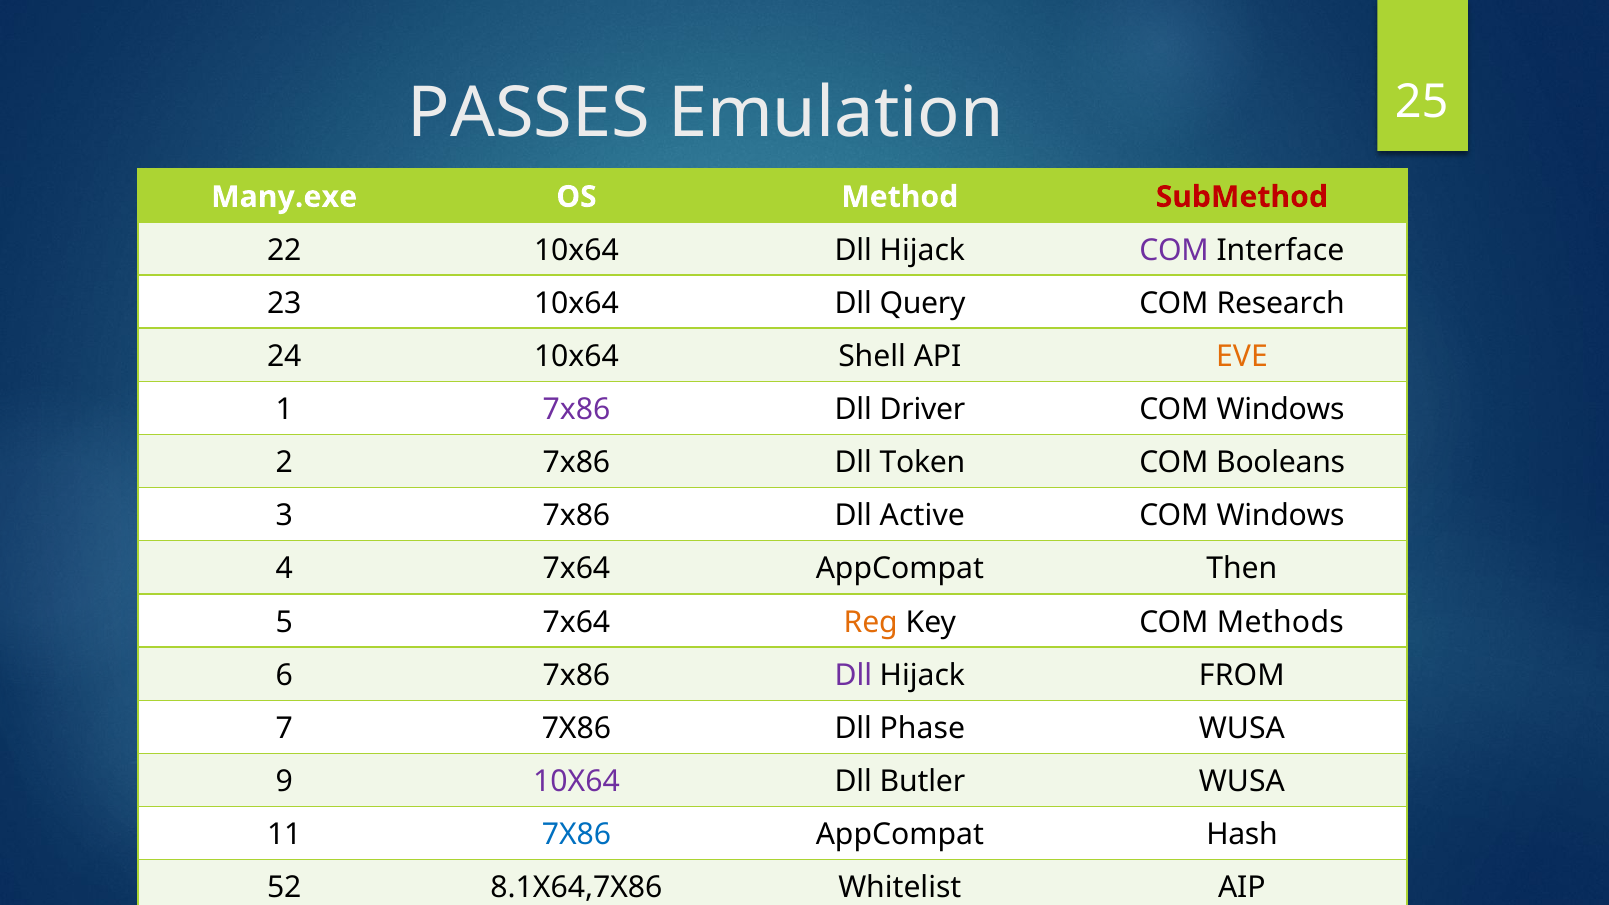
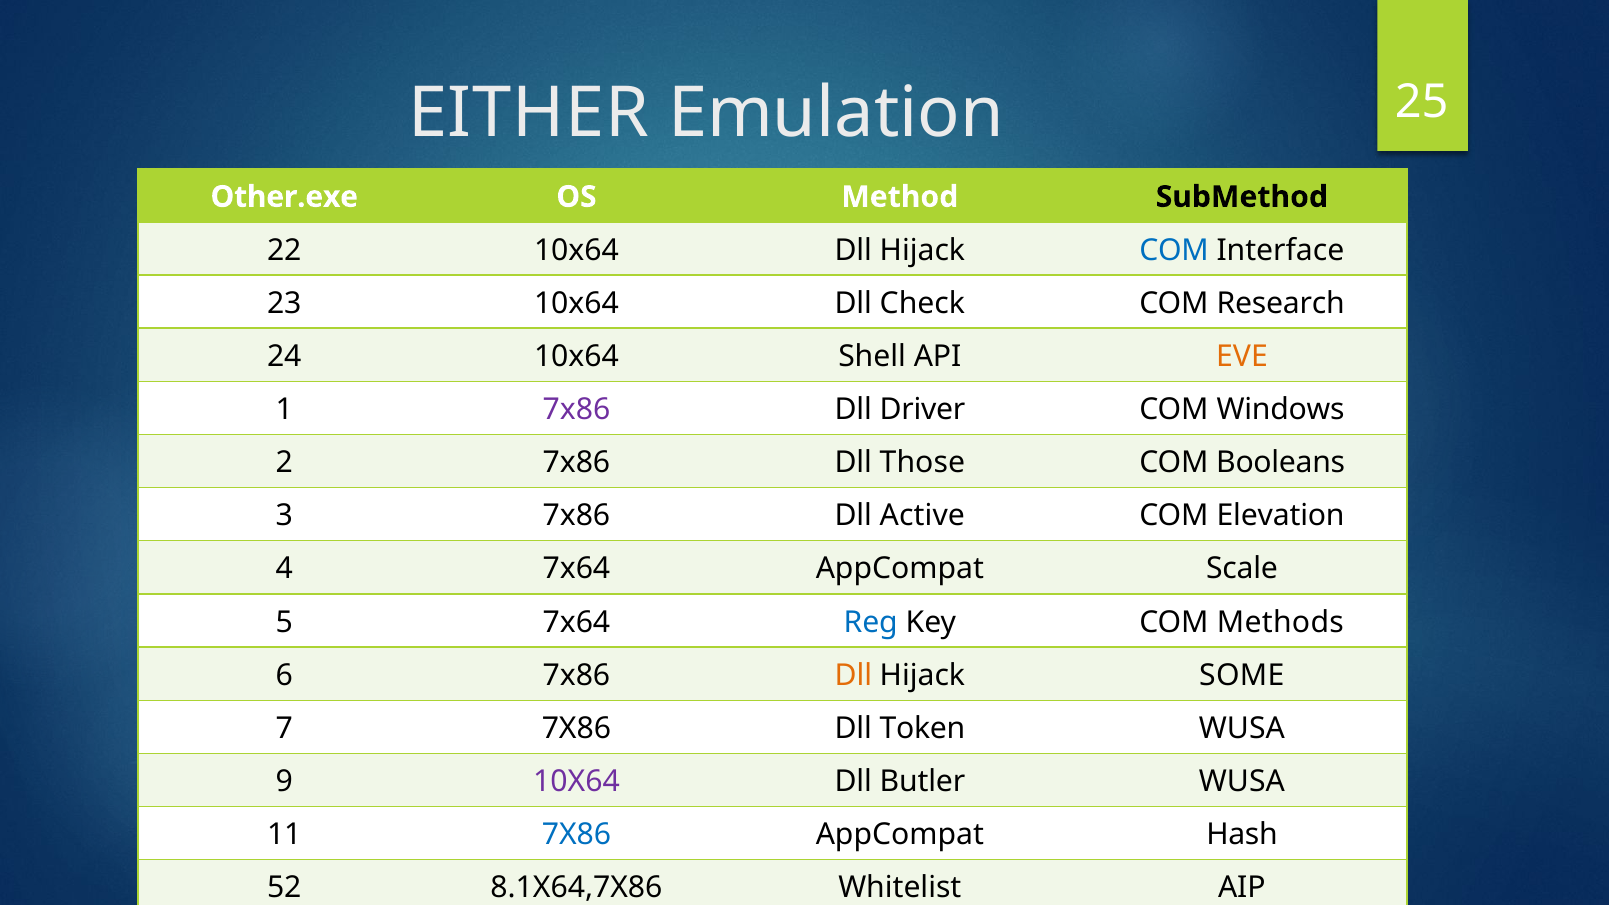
PASSES: PASSES -> EITHER (529, 113)
Many.exe: Many.exe -> Other.exe (284, 197)
SubMethod colour: red -> black (1242, 197)
COM colour: purple -> blue (1174, 250)
Query: Query -> Check (922, 303)
Token: Token -> Those (922, 463)
Windows: Windows -> Elevation (1281, 516)
Then: Then -> Scale (1242, 569)
Reg colour: orange -> blue (871, 622)
Dll colour: purple -> orange (853, 675)
FROM: FROM -> SOME (1242, 675)
Phase: Phase -> Token (923, 729)
